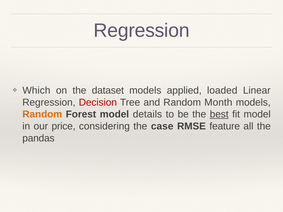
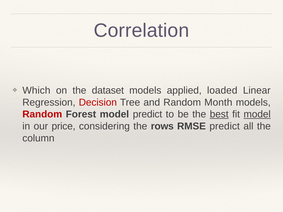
Regression: Regression -> Correlation (141, 31)
Random colour: orange -> red (42, 114)
model details: details -> predict (148, 114)
model underline: none -> present (257, 114)
case: case -> rows (162, 126)
RMSE feature: feature -> predict (225, 126)
pandas: pandas -> column (38, 138)
